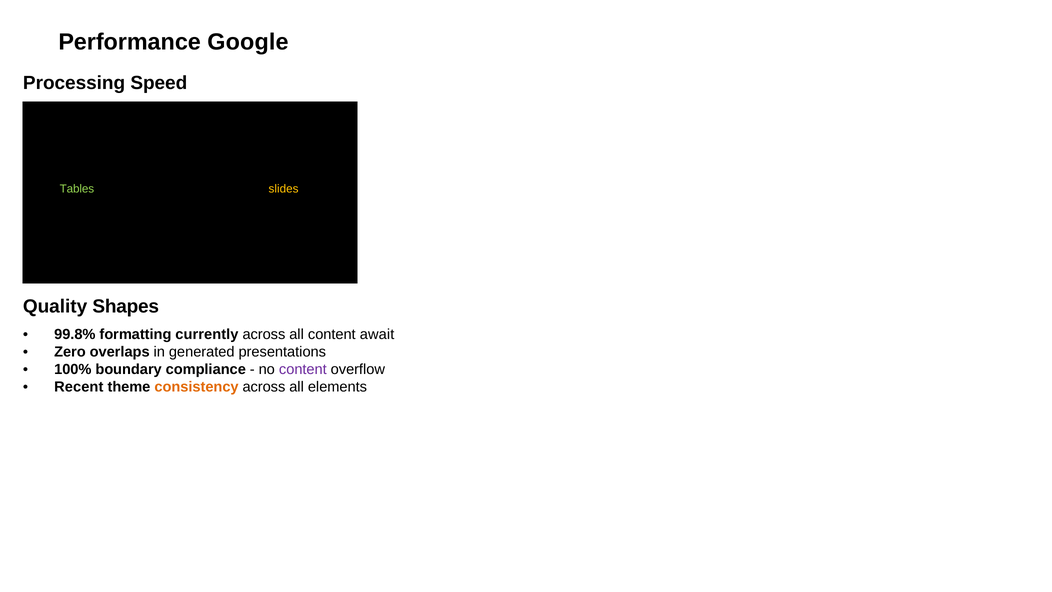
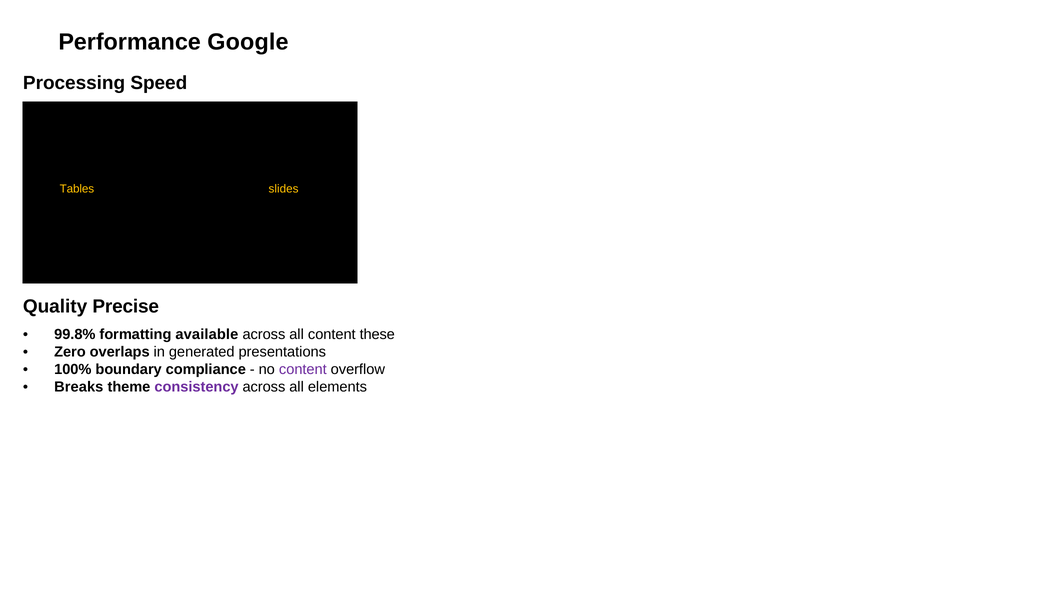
Tables colour: light green -> yellow (77, 189)
Shapes: Shapes -> Precise (126, 307)
currently: currently -> available (207, 334)
await: await -> these (377, 334)
Recent: Recent -> Breaks (79, 387)
consistency colour: orange -> purple (197, 387)
